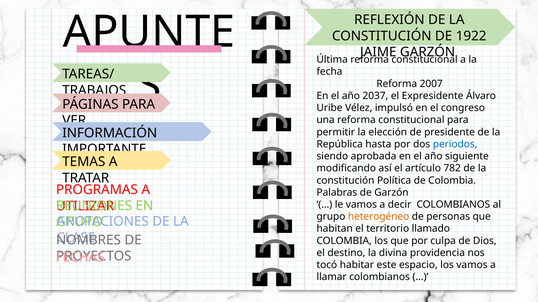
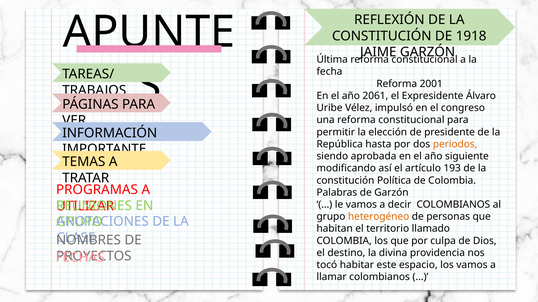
1922: 1922 -> 1918 (471, 36)
2007: 2007 -> 2001 (431, 84)
2037: 2037 -> 2061 (375, 96)
periodos colour: blue -> orange (455, 144)
782: 782 -> 193 (452, 169)
